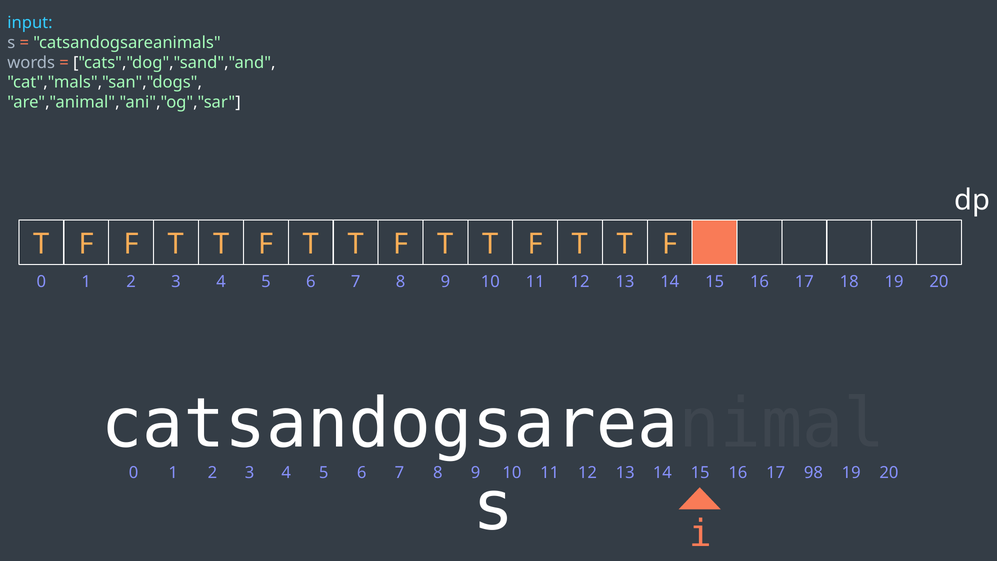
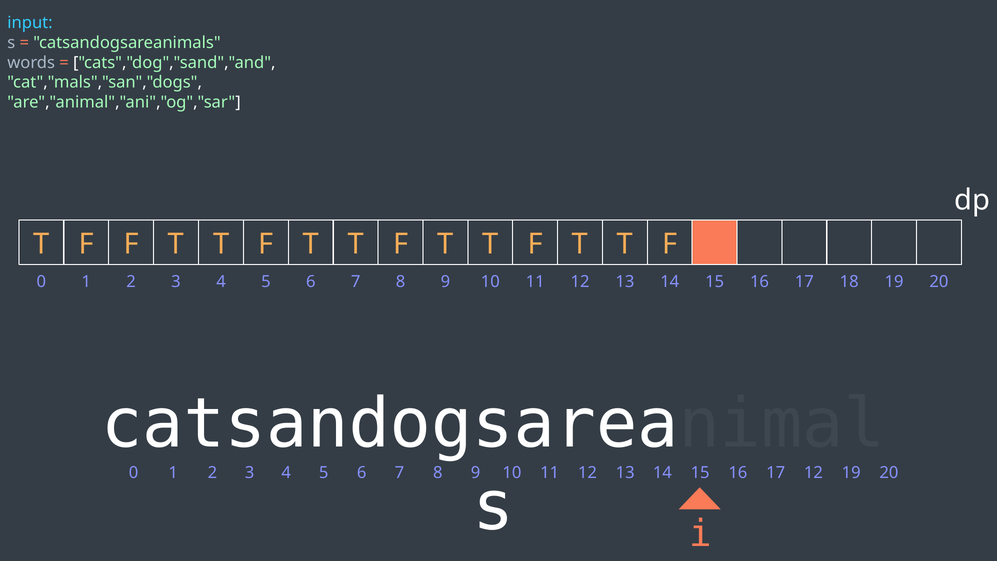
17 98: 98 -> 12 (813, 472)
